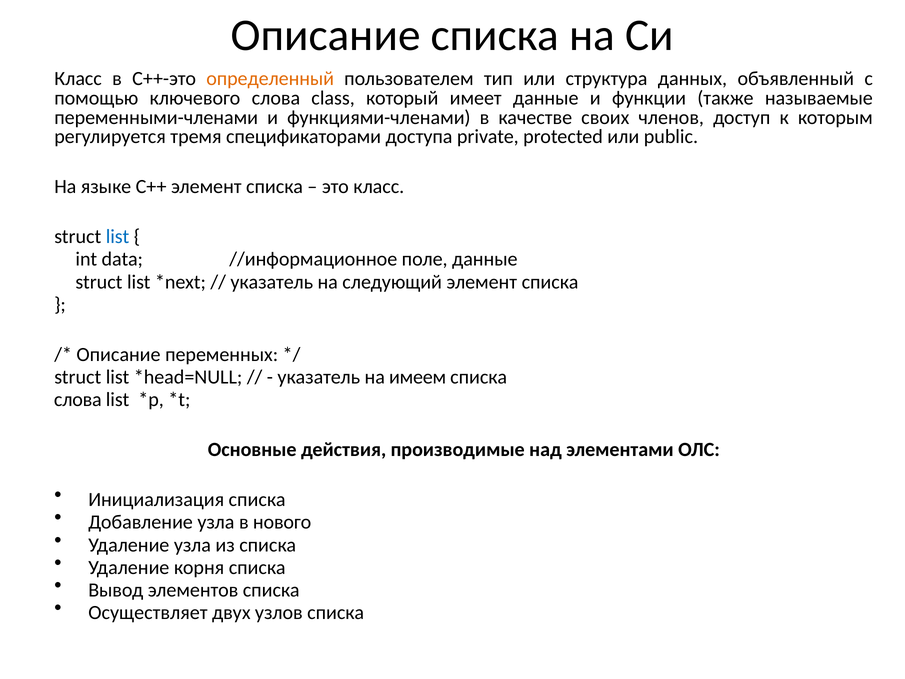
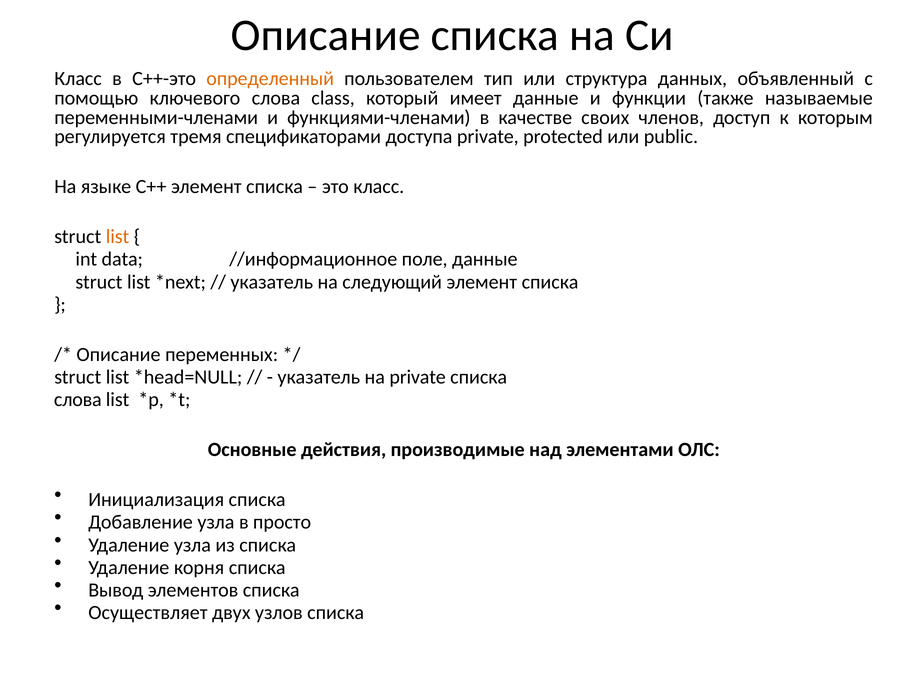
list colour: blue -> orange (118, 237)
на имеем: имеем -> private (418, 377)
нового: нового -> просто (282, 522)
